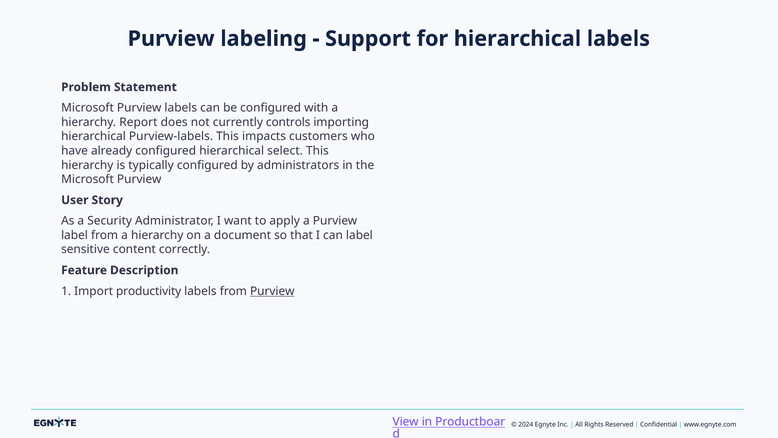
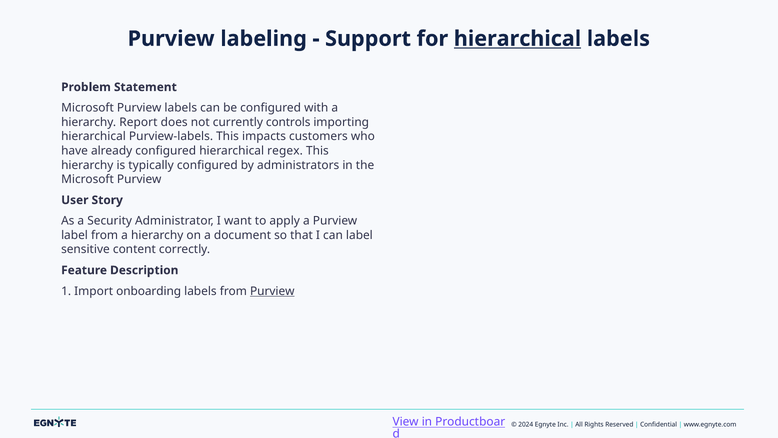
hierarchical underline: none -> present (517, 39)
select: select -> regex (285, 151)
productivity: productivity -> onboarding (149, 291)
